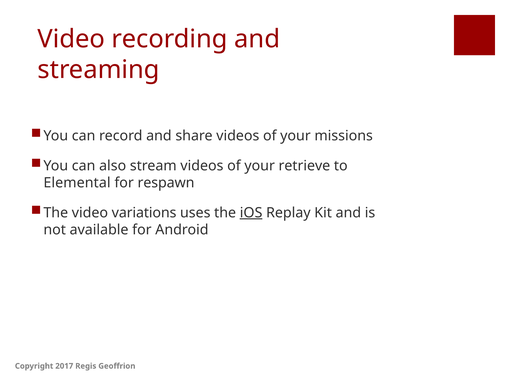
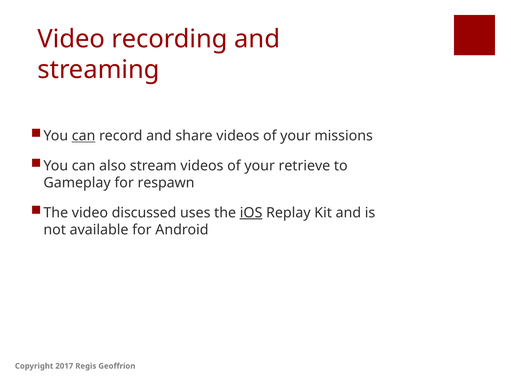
can underline: none -> present (84, 136)
Elemental: Elemental -> Gameplay (77, 182)
variations: variations -> discussed (144, 212)
